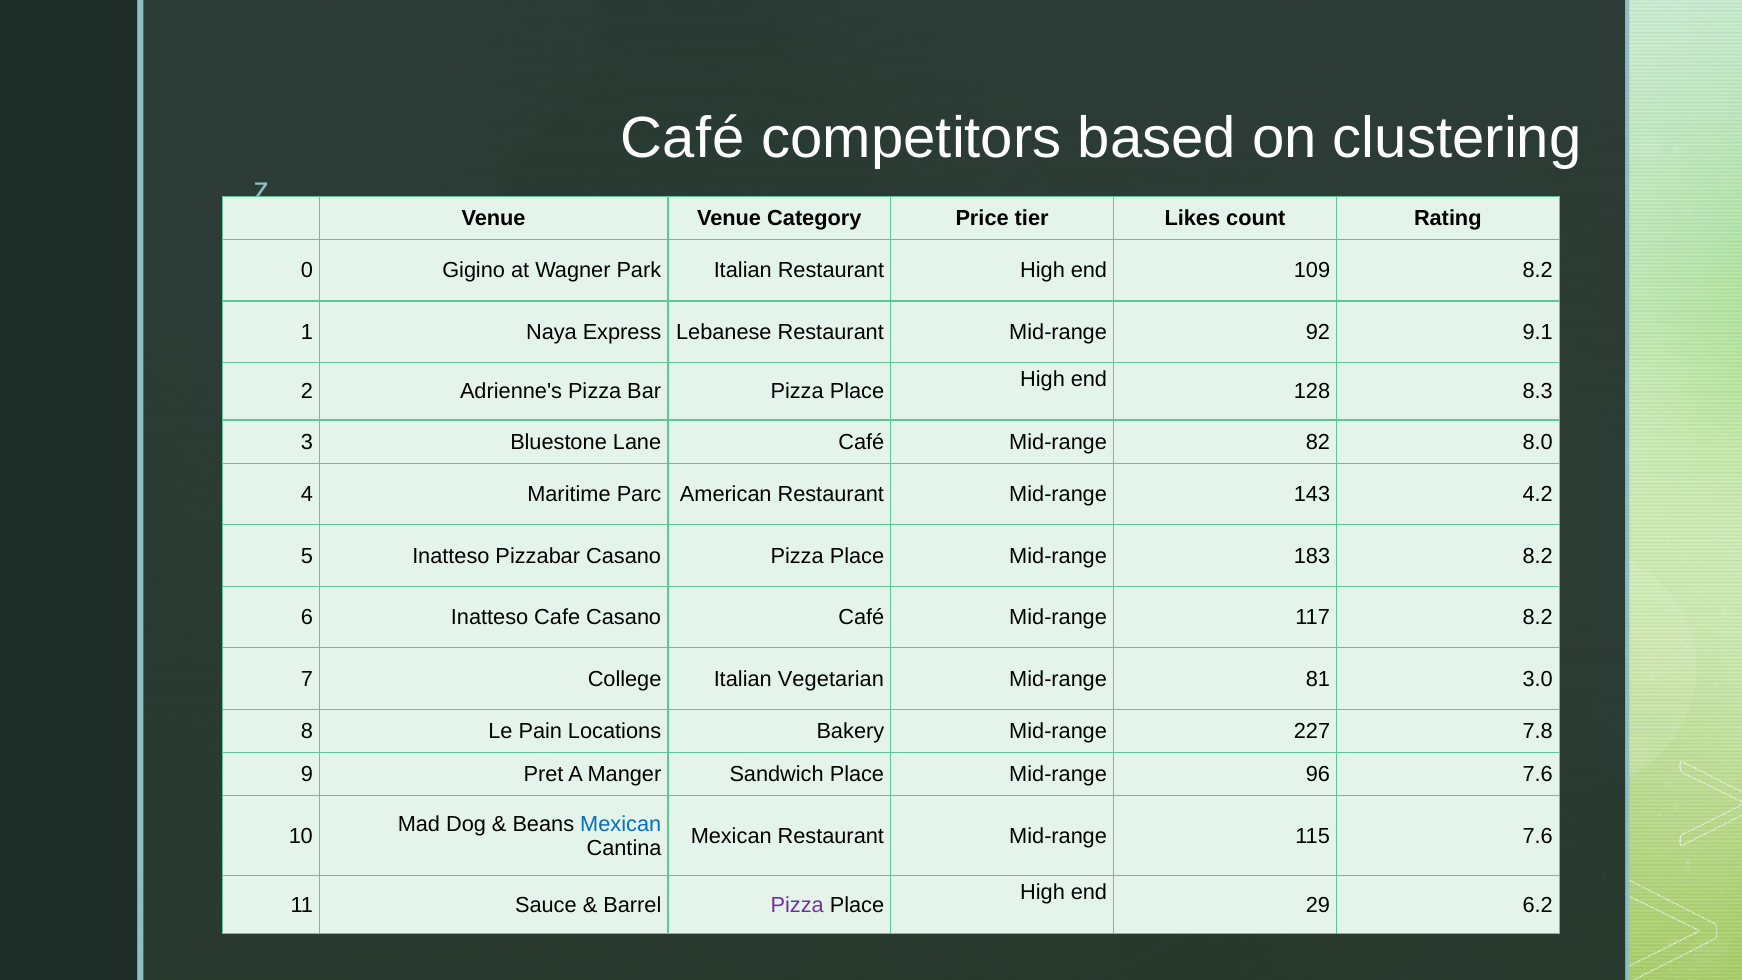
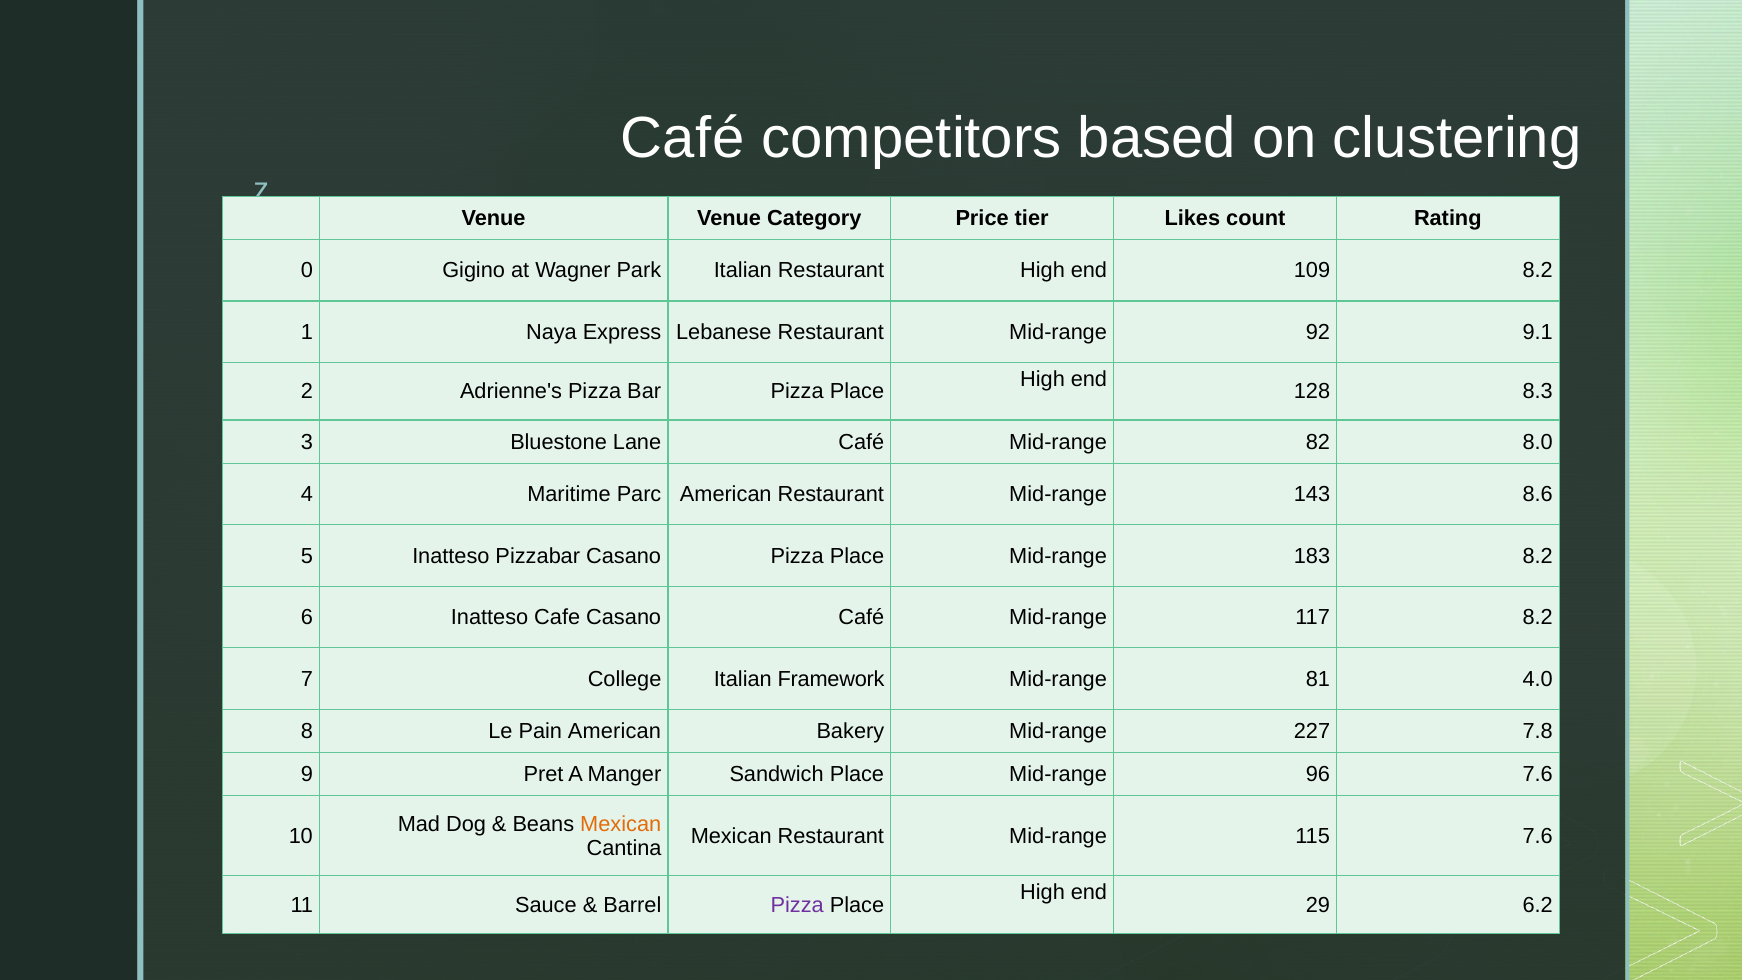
4.2: 4.2 -> 8.6 (1538, 494)
Vegetarian: Vegetarian -> Framework (831, 679)
3.0: 3.0 -> 4.0 (1538, 679)
Pain Locations: Locations -> American (614, 731)
Mexican colour: blue -> orange (621, 824)
